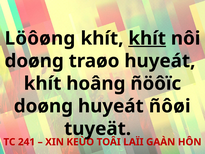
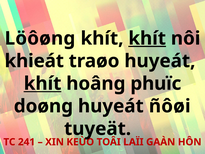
doøng: doøng -> khieát (34, 61)
khít underline: none -> present (43, 83)
ñöôïc: ñöôïc -> phuïc (156, 83)
